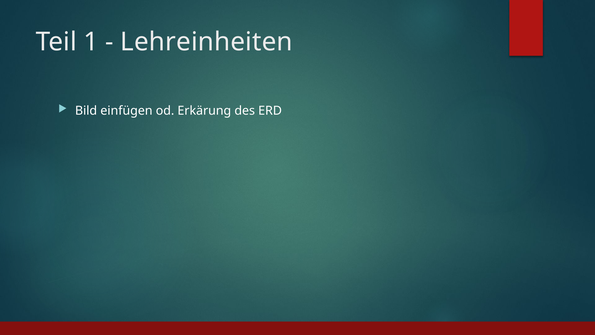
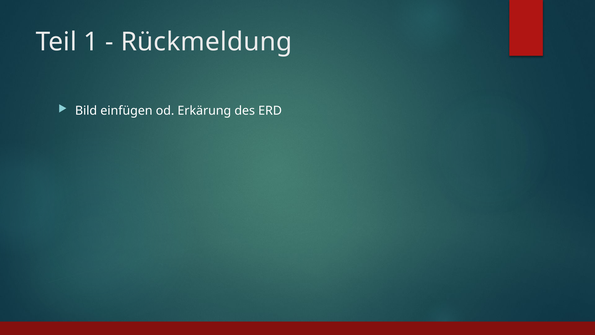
Lehreinheiten: Lehreinheiten -> Rückmeldung (206, 42)
